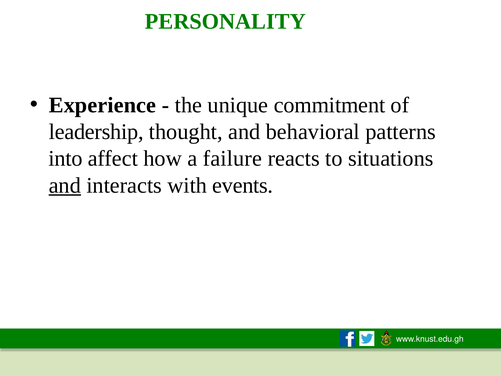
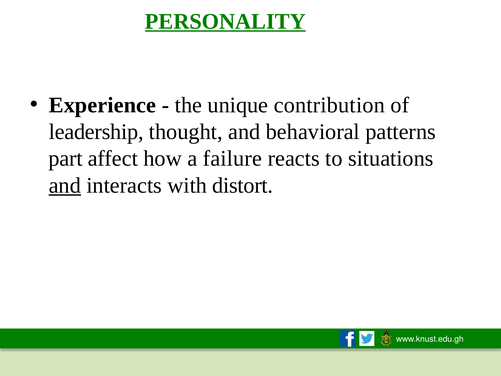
PERSONALITY underline: none -> present (225, 22)
commitment: commitment -> contribution (329, 105)
into: into -> part (66, 158)
events: events -> distort (243, 185)
